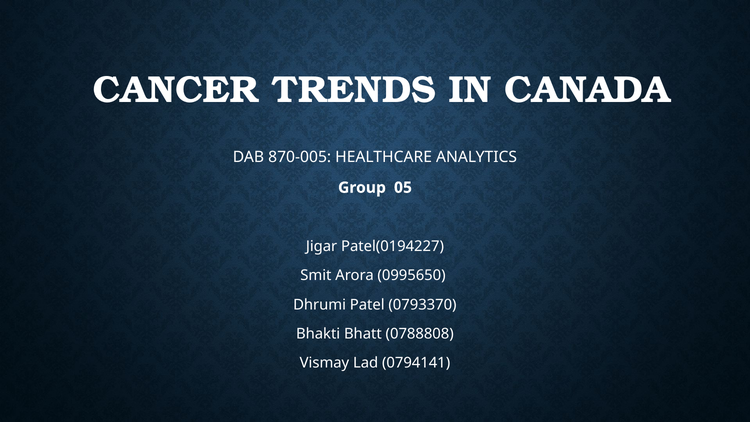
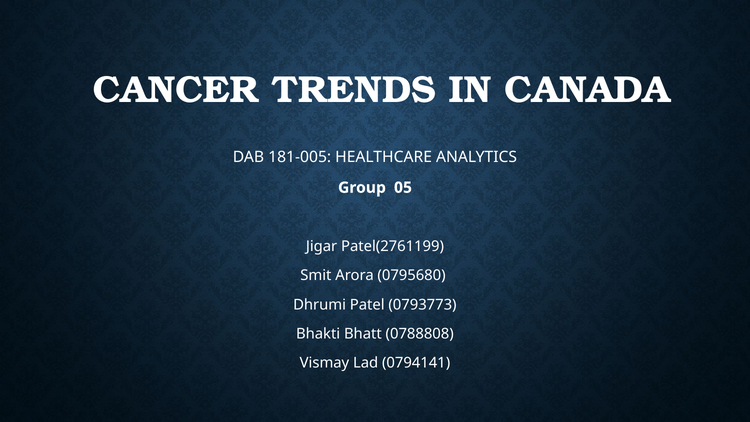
870-005: 870-005 -> 181-005 (300, 157)
Patel(0194227: Patel(0194227 -> Patel(2761199 (393, 246)
0995650: 0995650 -> 0795680 (412, 275)
0793370: 0793370 -> 0793773 (422, 305)
